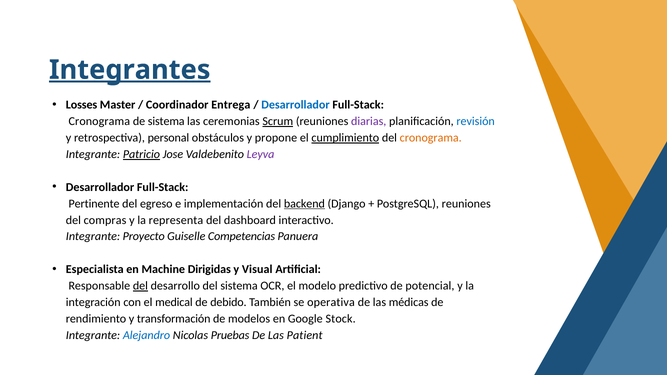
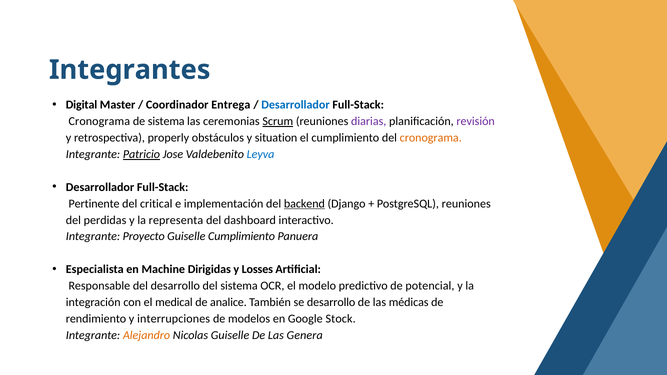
Integrantes underline: present -> none (130, 70)
Losses: Losses -> Digital (82, 105)
revisión colour: blue -> purple (476, 121)
personal: personal -> properly (168, 138)
propone: propone -> situation (276, 138)
cumplimiento underline: present -> none (345, 138)
Leyva colour: purple -> blue (261, 154)
egreso: egreso -> critical (156, 204)
compras: compras -> perdidas (105, 220)
Guiselle Competencias: Competencias -> Cumplimiento (242, 237)
Visual: Visual -> Losses (257, 270)
del underline: present -> none (140, 286)
debido: debido -> analice (228, 302)
se operativa: operativa -> desarrollo (331, 302)
transformación: transformación -> interrupciones (174, 319)
Alejandro colour: blue -> orange (147, 335)
Nicolas Pruebas: Pruebas -> Guiselle (230, 335)
Patient: Patient -> Genera (305, 335)
